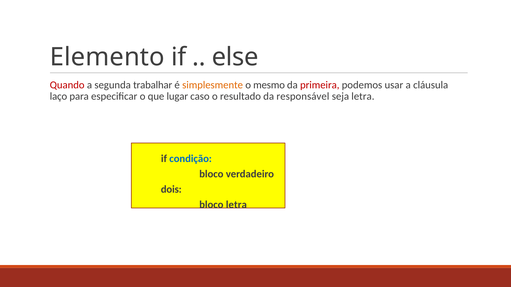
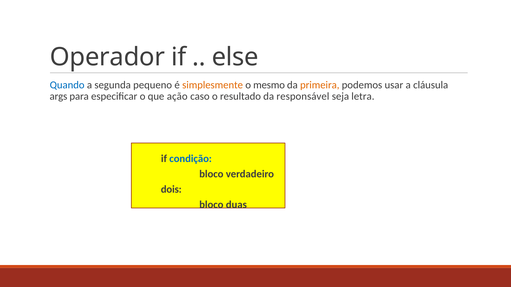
Elemento: Elemento -> Operador (107, 57)
Quando colour: red -> blue (67, 85)
trabalhar: trabalhar -> pequeno (153, 85)
primeira colour: red -> orange (320, 85)
laço: laço -> args (58, 96)
lugar: lugar -> ação (177, 96)
bloco letra: letra -> duas (236, 205)
